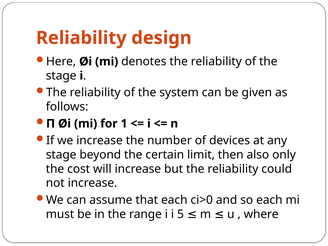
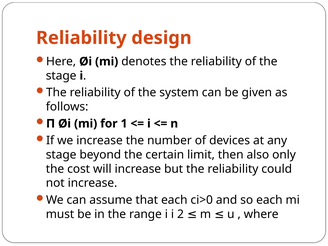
5: 5 -> 2 (180, 214)
